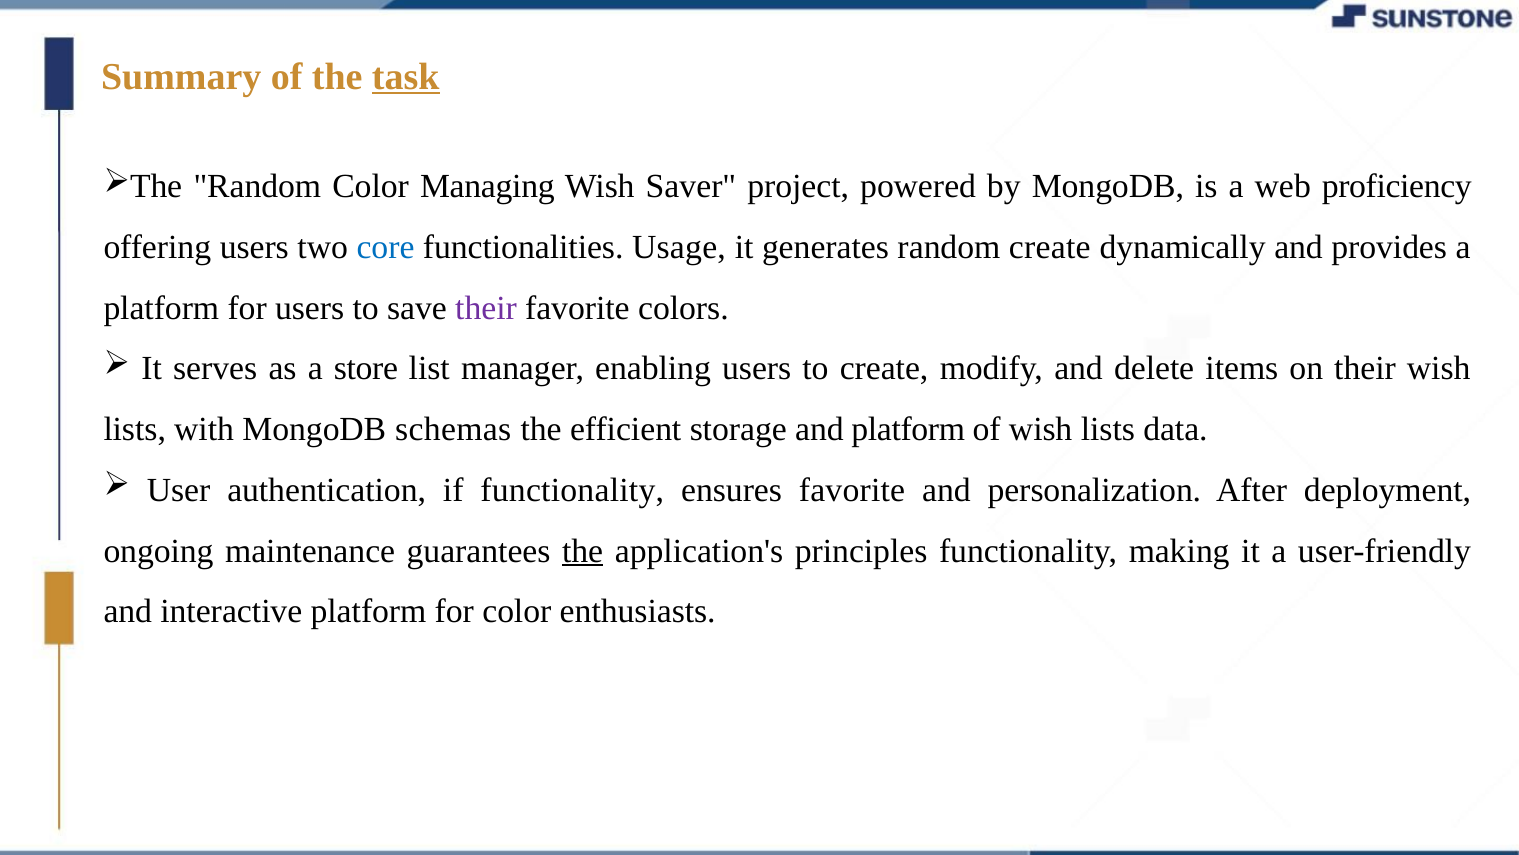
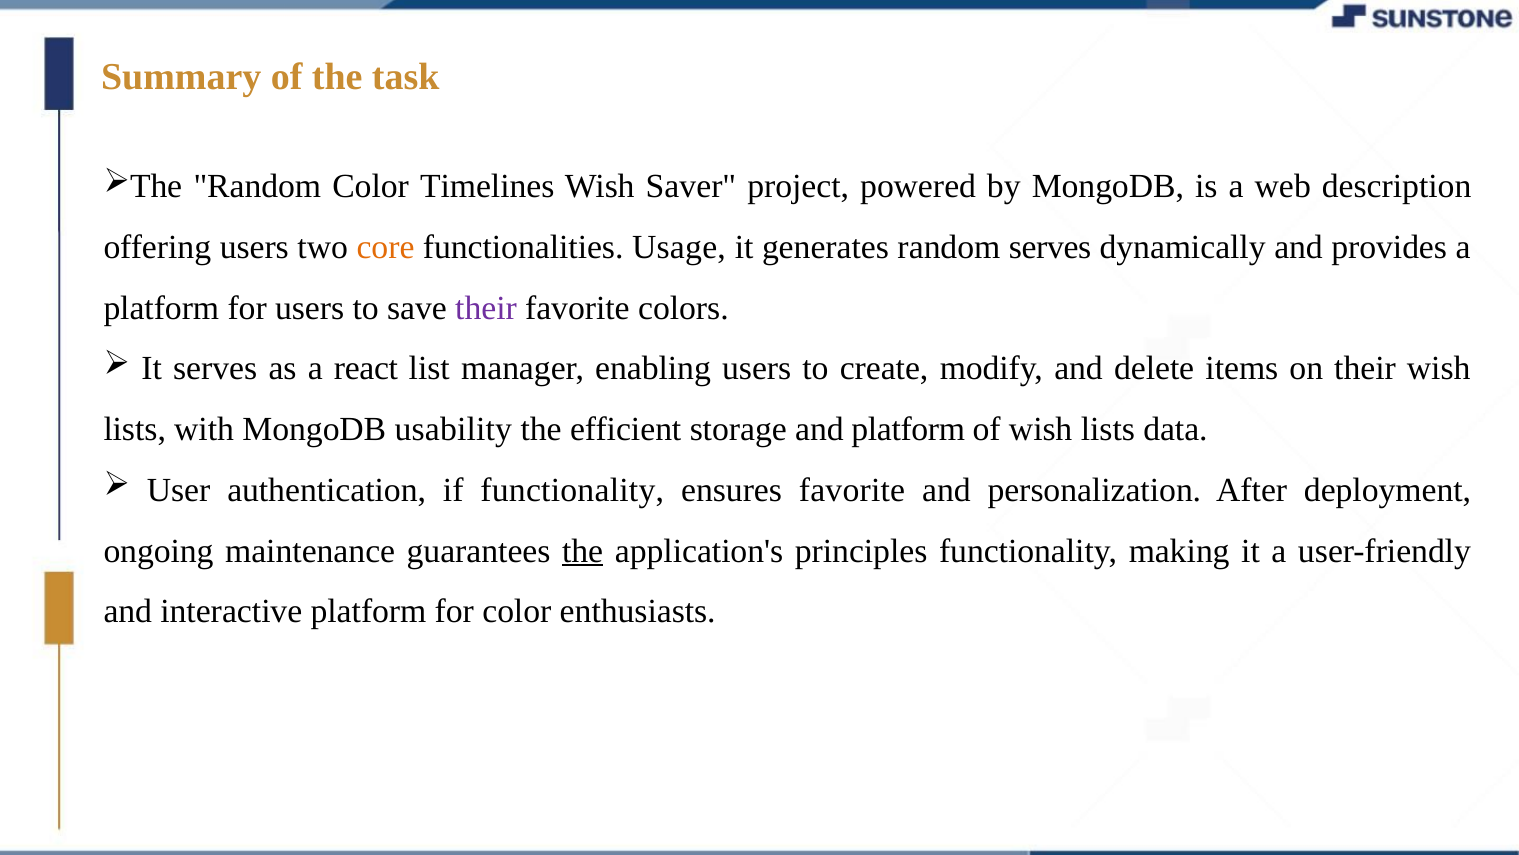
task underline: present -> none (406, 77)
Managing: Managing -> Timelines (487, 186)
proficiency: proficiency -> description (1397, 186)
core colour: blue -> orange (385, 247)
random create: create -> serves (1050, 247)
store: store -> react (366, 368)
schemas: schemas -> usability (453, 429)
